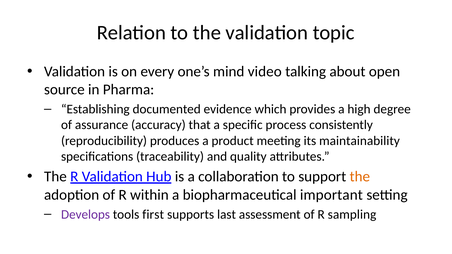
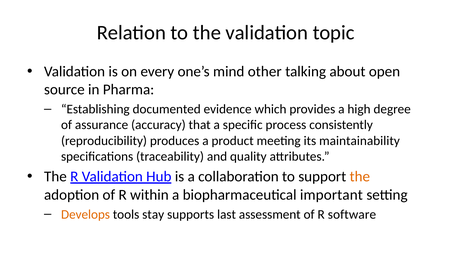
video: video -> other (265, 72)
Develops colour: purple -> orange (85, 215)
first: first -> stay (153, 215)
sampling: sampling -> software (352, 215)
